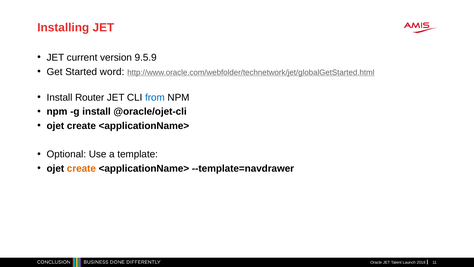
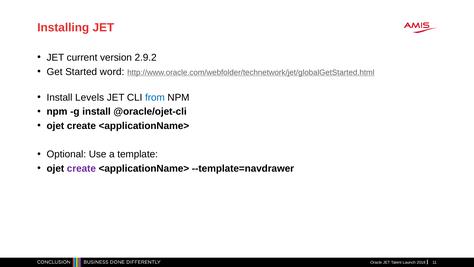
9.5.9: 9.5.9 -> 2.9.2 (146, 58)
Router: Router -> Levels (90, 97)
create colour: orange -> purple (81, 168)
